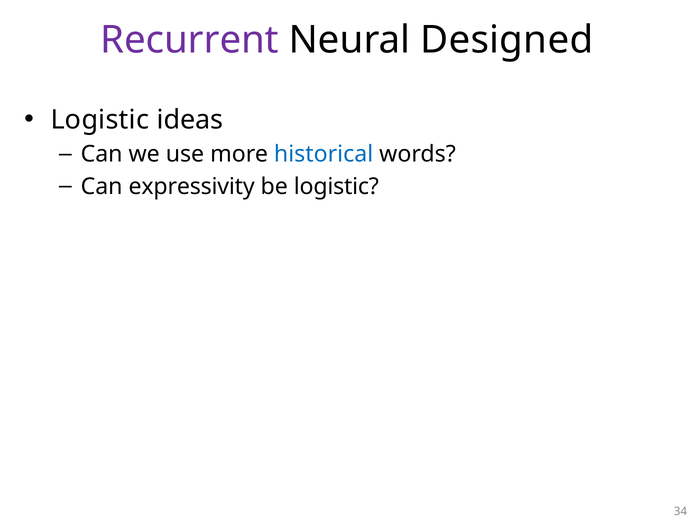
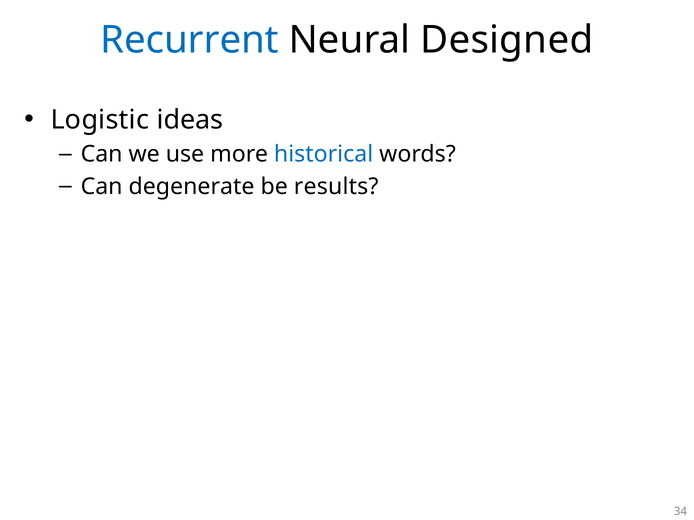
Recurrent colour: purple -> blue (190, 40)
expressivity: expressivity -> degenerate (192, 187)
be logistic: logistic -> results (336, 187)
